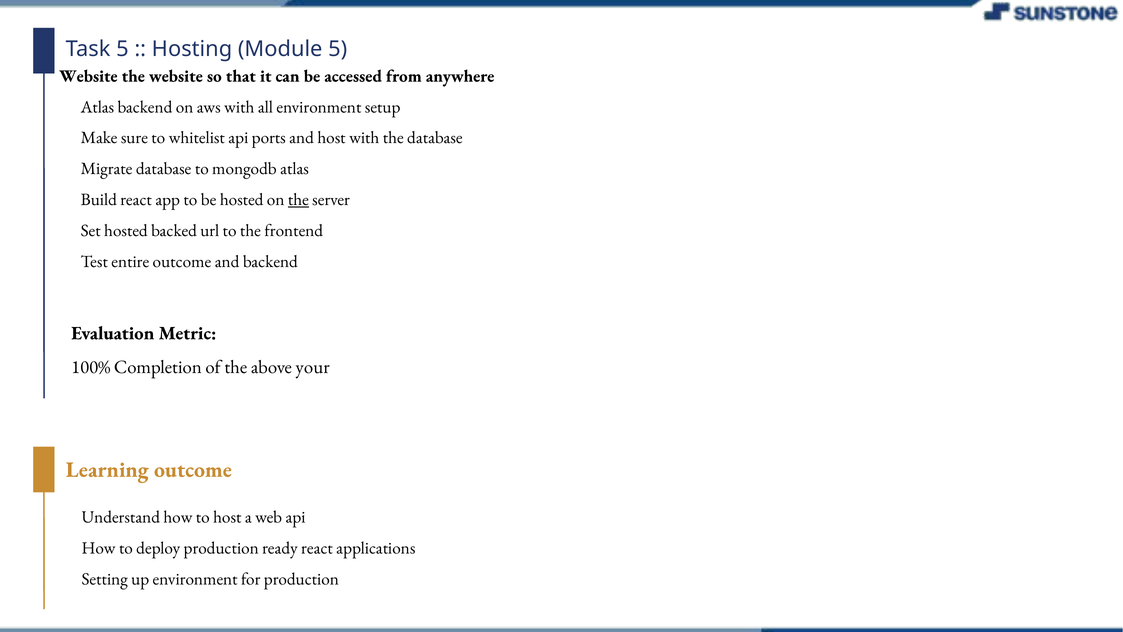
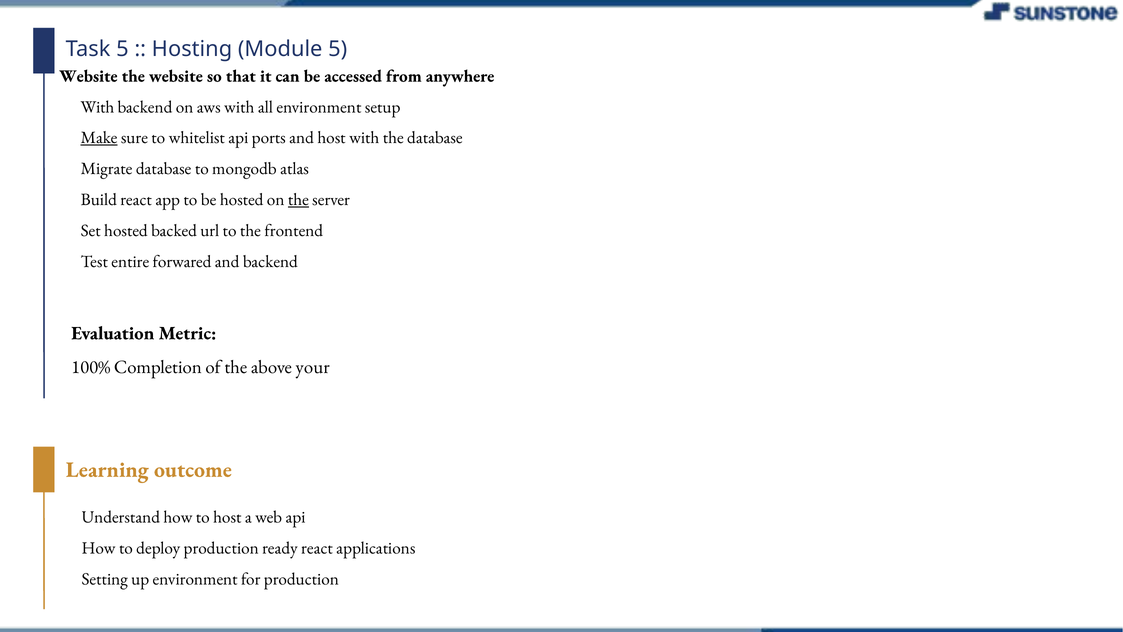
Atlas: Atlas -> With (97, 107)
Make underline: none -> present (99, 138)
entire outcome: outcome -> forwared (182, 261)
